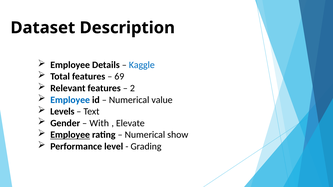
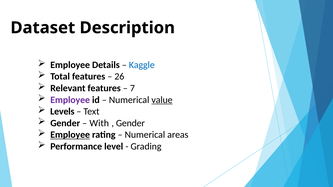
69: 69 -> 26 (119, 77)
2: 2 -> 7 (132, 88)
Employee colour: blue -> purple (70, 100)
value underline: none -> present (162, 100)
Elevate: Elevate -> Gender (130, 123)
show: show -> areas (178, 135)
